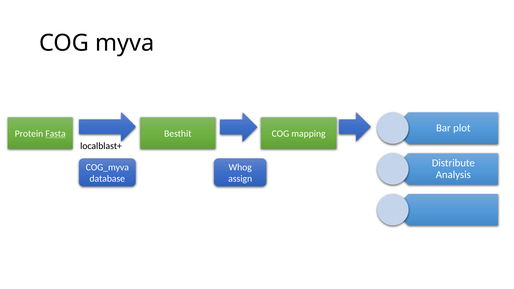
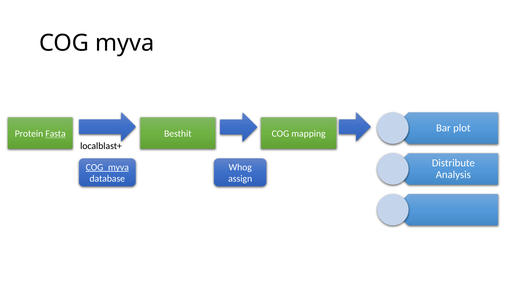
COG_myva underline: none -> present (107, 167)
